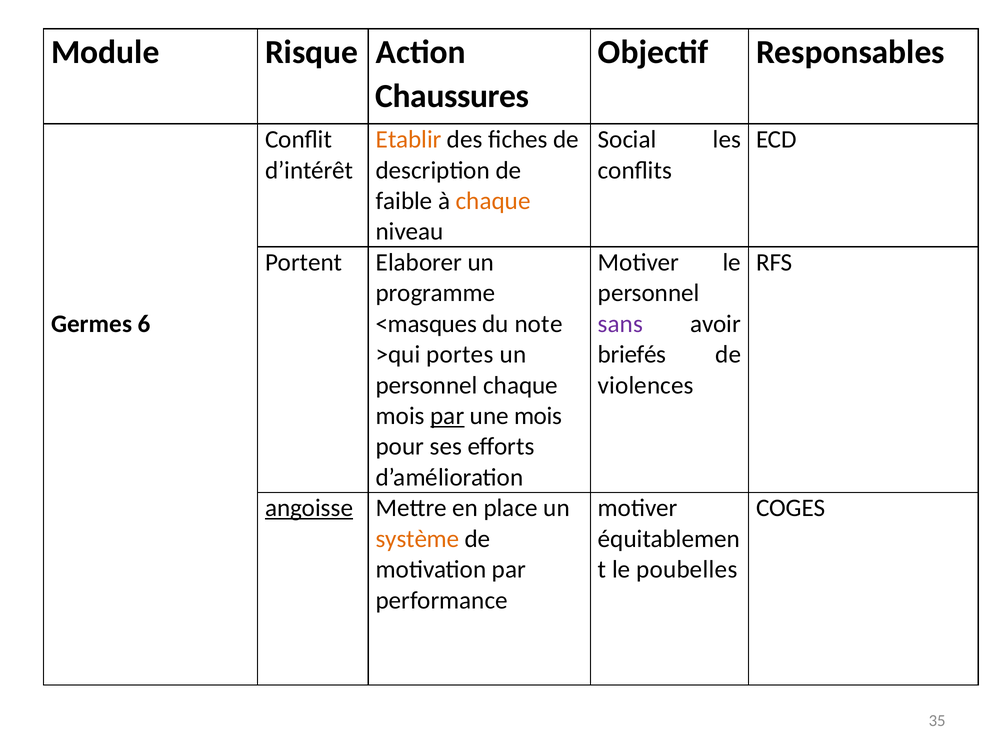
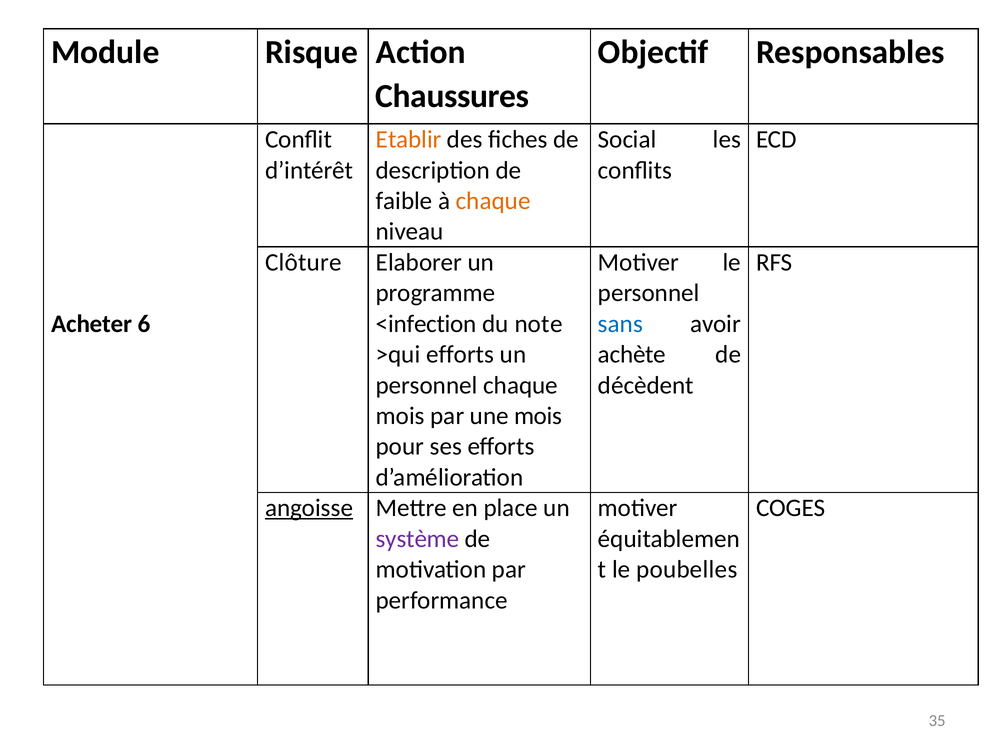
Portent: Portent -> Clôture (303, 262)
Germes: Germes -> Acheter (92, 324)
<masques: <masques -> <infection (426, 324)
sans colour: purple -> blue (620, 324)
>qui portes: portes -> efforts (460, 354)
briefés: briefés -> achète (632, 354)
violences: violences -> décèdent (646, 385)
par underline: present -> none (447, 416)
système colour: orange -> purple (418, 539)
